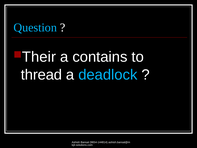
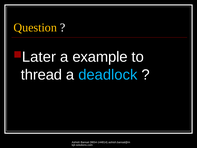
Question colour: light blue -> yellow (35, 28)
Their: Their -> Later (39, 57)
contains: contains -> example (100, 57)
